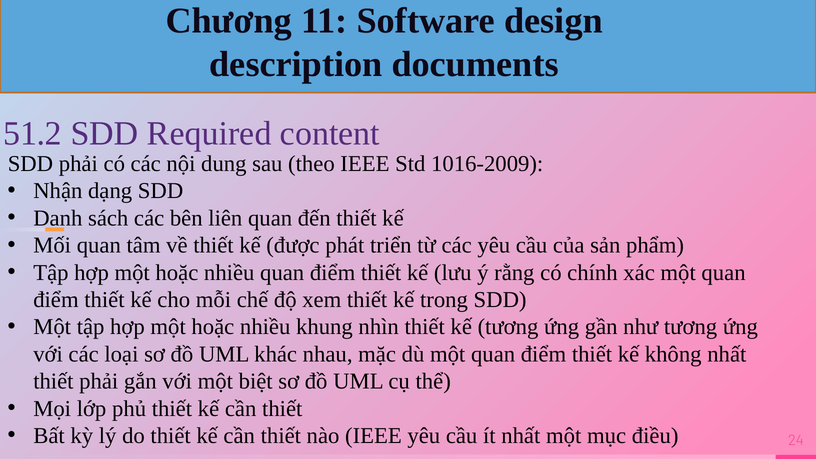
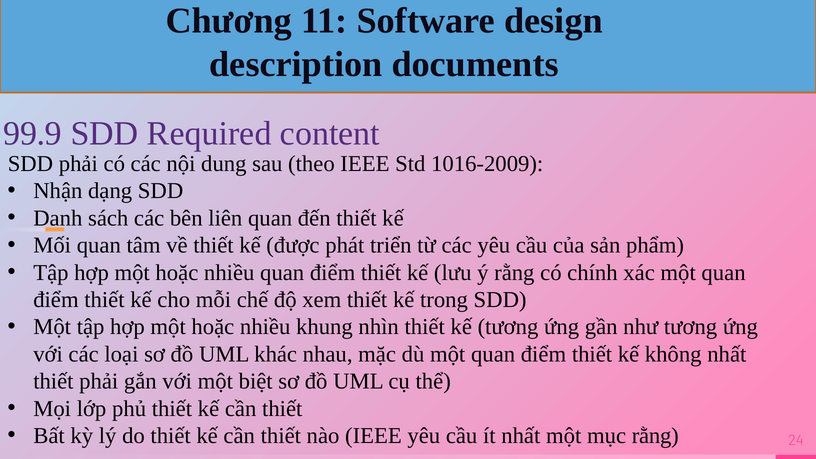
51.2: 51.2 -> 99.9 (33, 134)
mục điều: điều -> rằng (655, 436)
